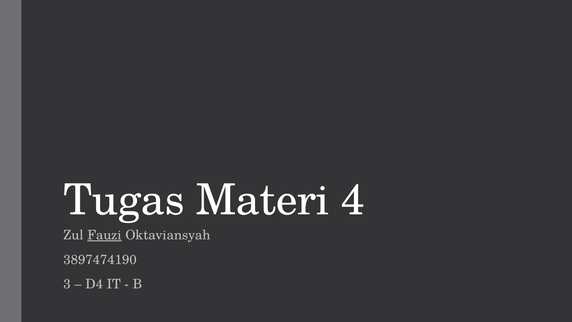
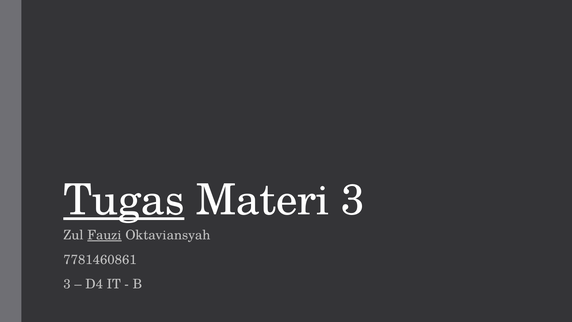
Tugas underline: none -> present (124, 200)
Materi 4: 4 -> 3 (353, 200)
3897474190: 3897474190 -> 7781460861 (100, 259)
